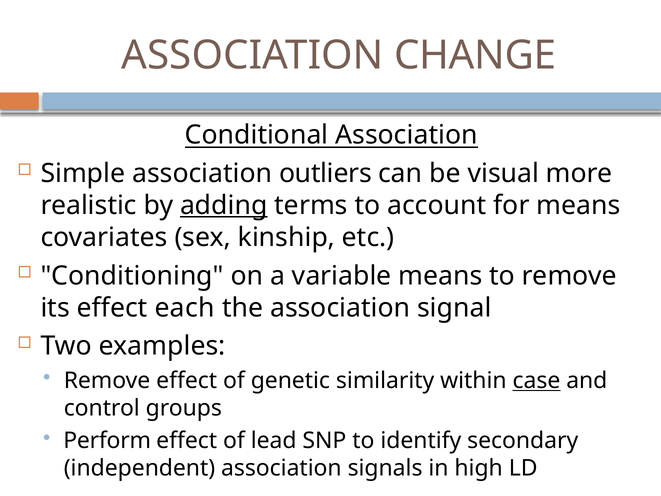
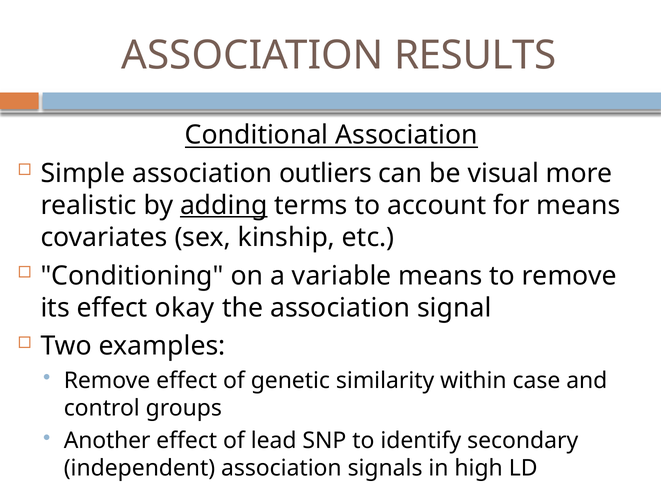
CHANGE: CHANGE -> RESULTS (475, 55)
each: each -> okay (185, 308)
case underline: present -> none (536, 380)
Perform: Perform -> Another (107, 441)
